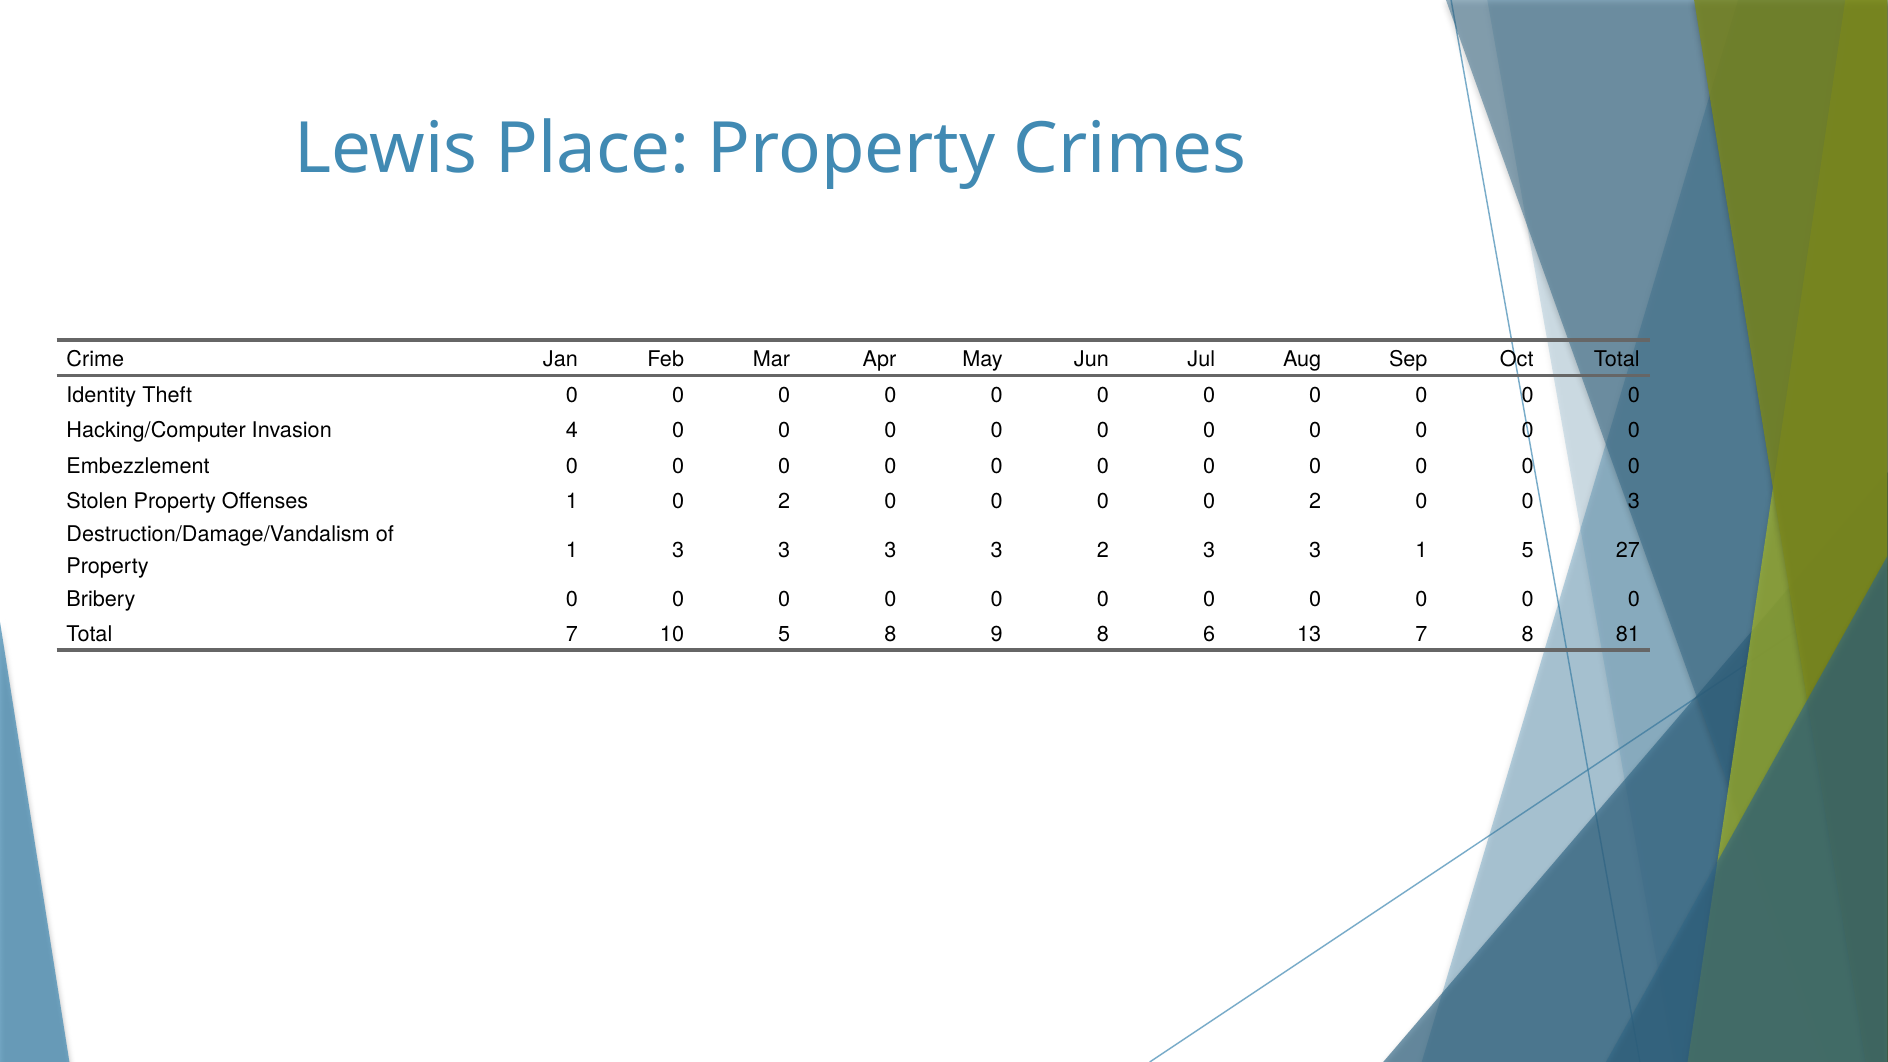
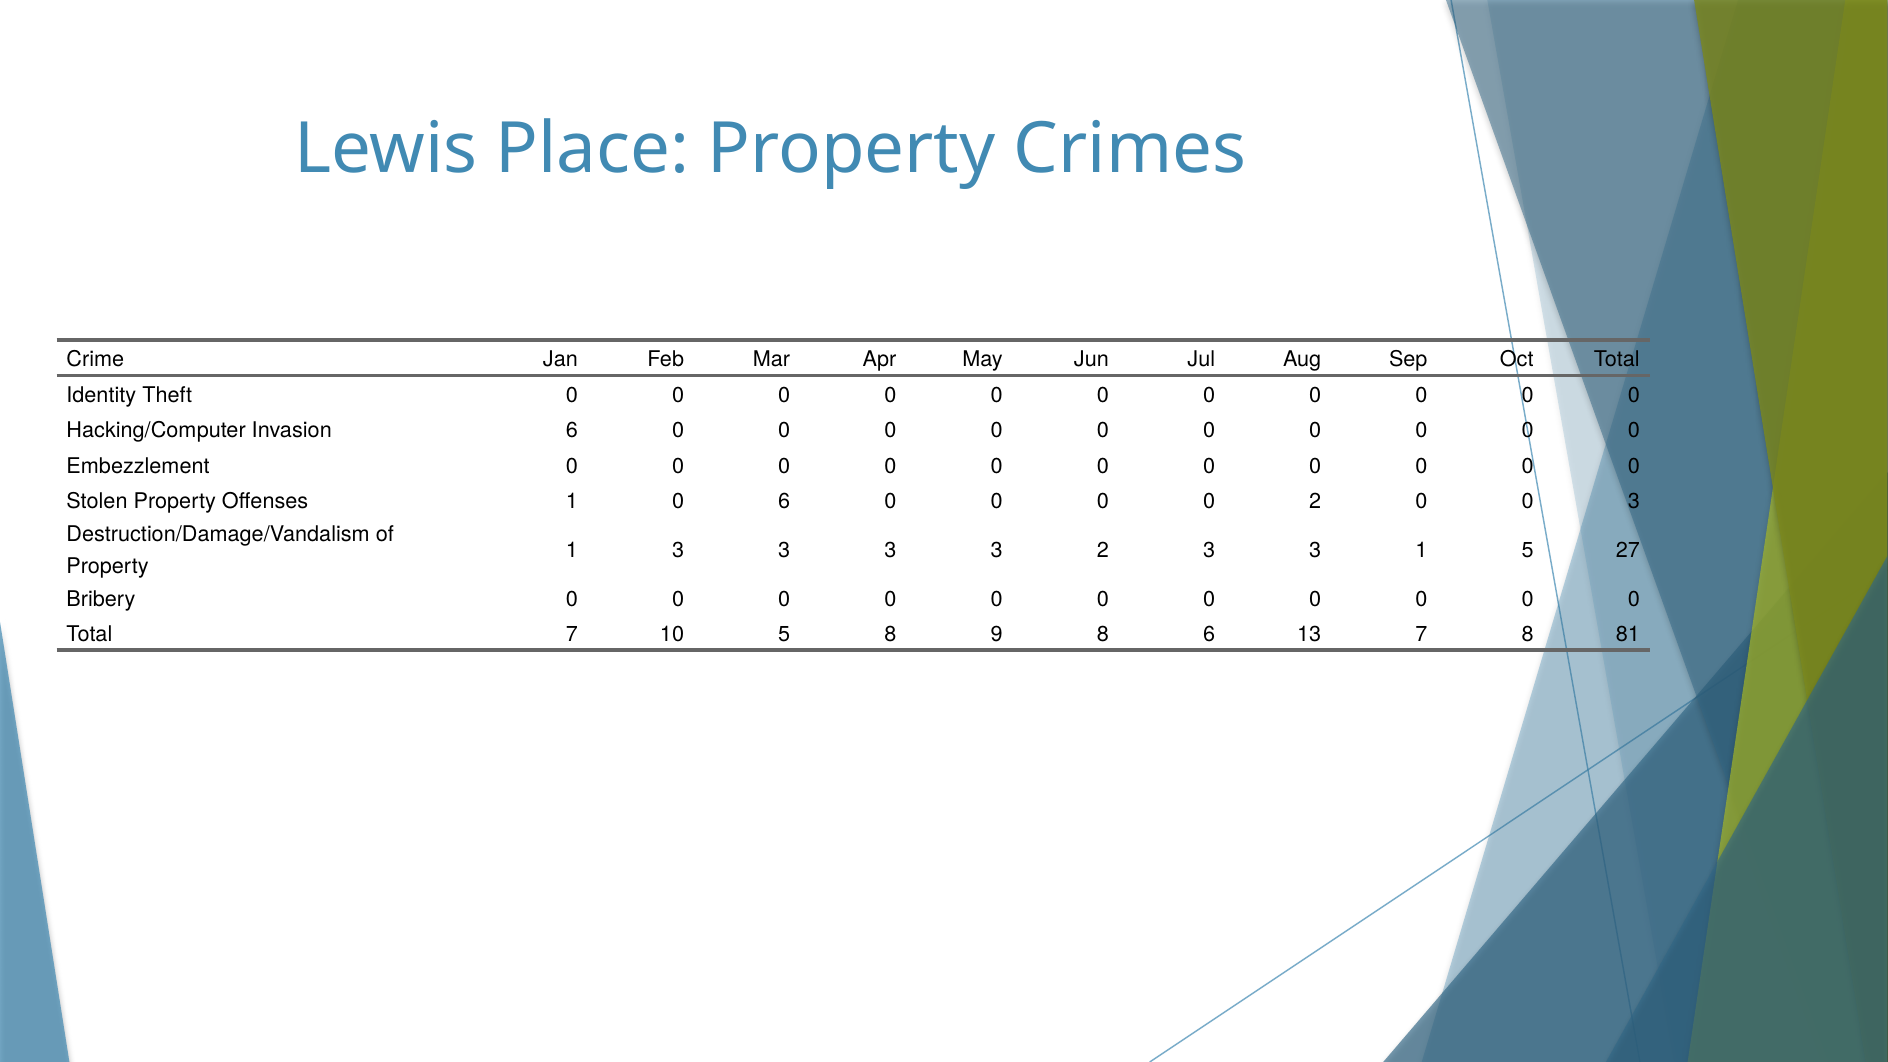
Invasion 4: 4 -> 6 (572, 431)
1 0 2: 2 -> 6 (784, 501)
